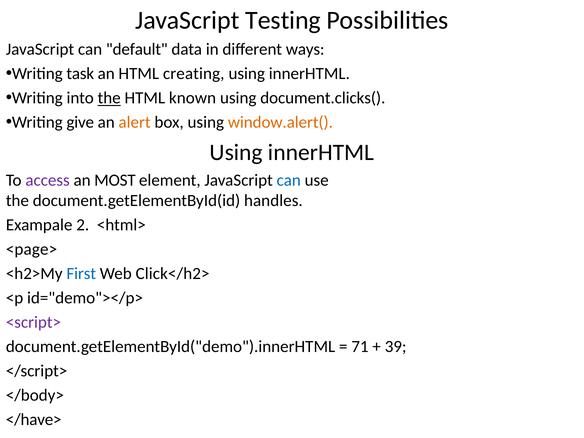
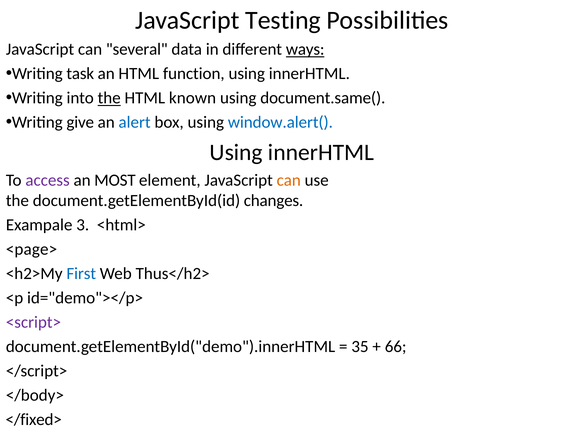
default: default -> several (137, 49)
ways underline: none -> present (305, 49)
creating: creating -> function (194, 74)
document.clicks(: document.clicks( -> document.same( (323, 98)
alert colour: orange -> blue (135, 122)
window.alert( colour: orange -> blue (280, 122)
can colour: blue -> orange (289, 180)
handles: handles -> changes (274, 201)
2: 2 -> 3 (83, 225)
Click</h2>: Click</h2> -> Thus</h2> (173, 274)
71: 71 -> 35 (360, 347)
39: 39 -> 66 (396, 347)
</have>: </have> -> </fixed> (34, 419)
